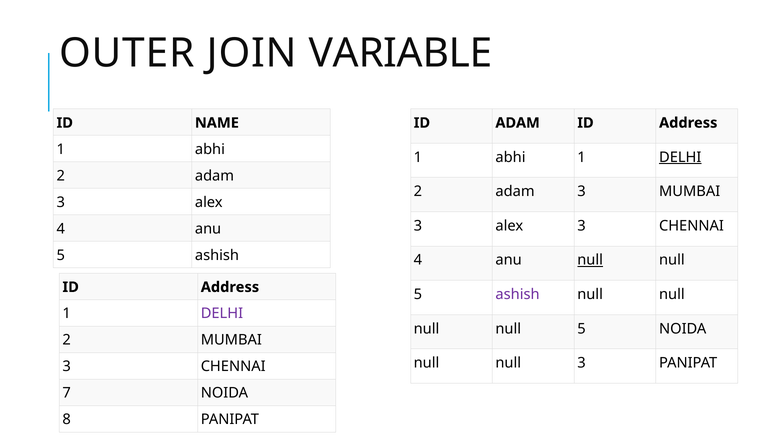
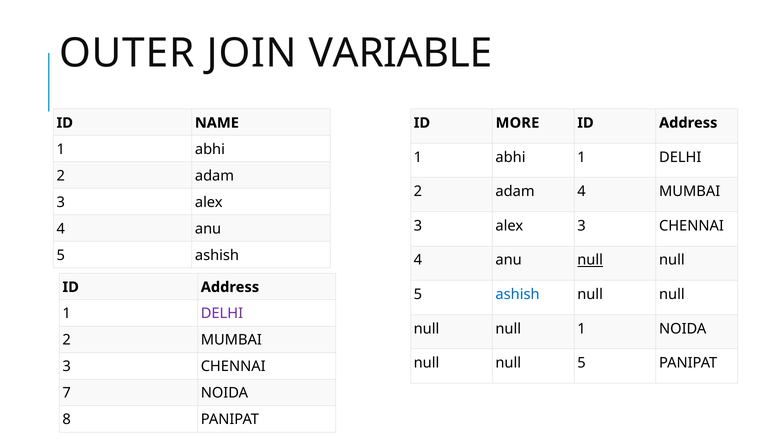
ID ADAM: ADAM -> MORE (517, 123)
DELHI underline: present -> none (680, 157)
3: 3 -> 4 (581, 191)
ashish colour: purple -> blue (518, 294)
5: 5 -> 1 (581, 329)
3: 3 -> 5 (581, 363)
